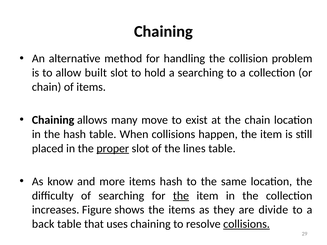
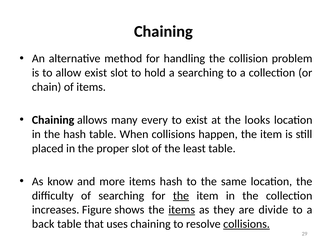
allow built: built -> exist (96, 73)
move: move -> every (155, 120)
the chain: chain -> looks (257, 120)
proper underline: present -> none (113, 149)
lines: lines -> least (194, 149)
items underline: none -> present (182, 210)
